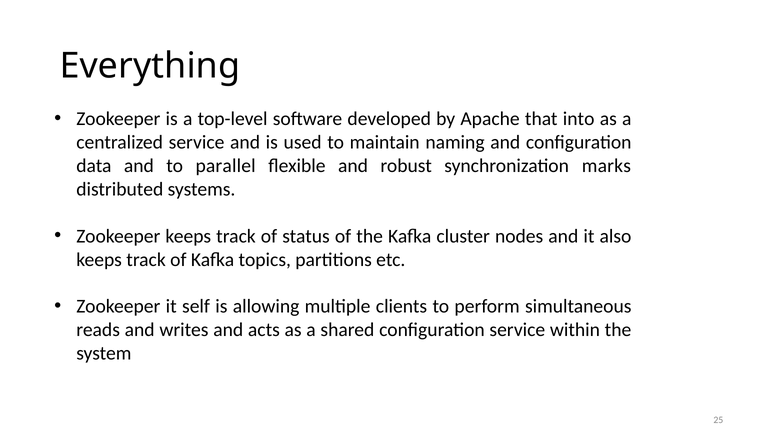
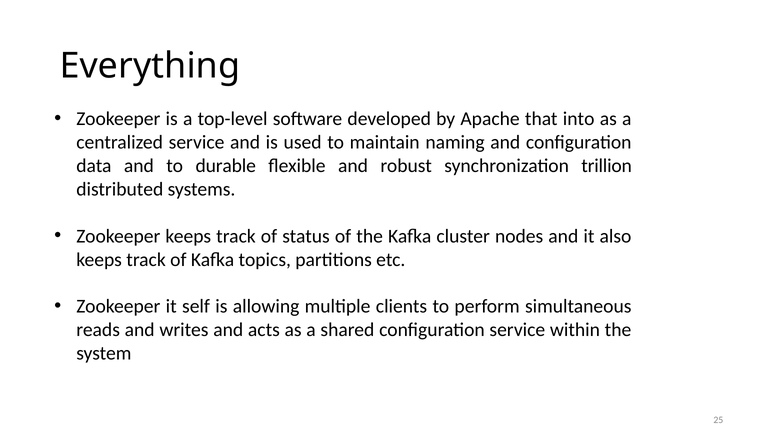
parallel: parallel -> durable (226, 166)
marks: marks -> trillion (607, 166)
